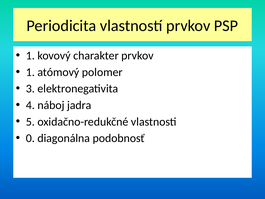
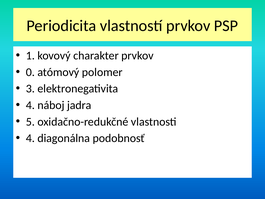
1: 1 -> 0 (30, 72)
0: 0 -> 4 (30, 138)
